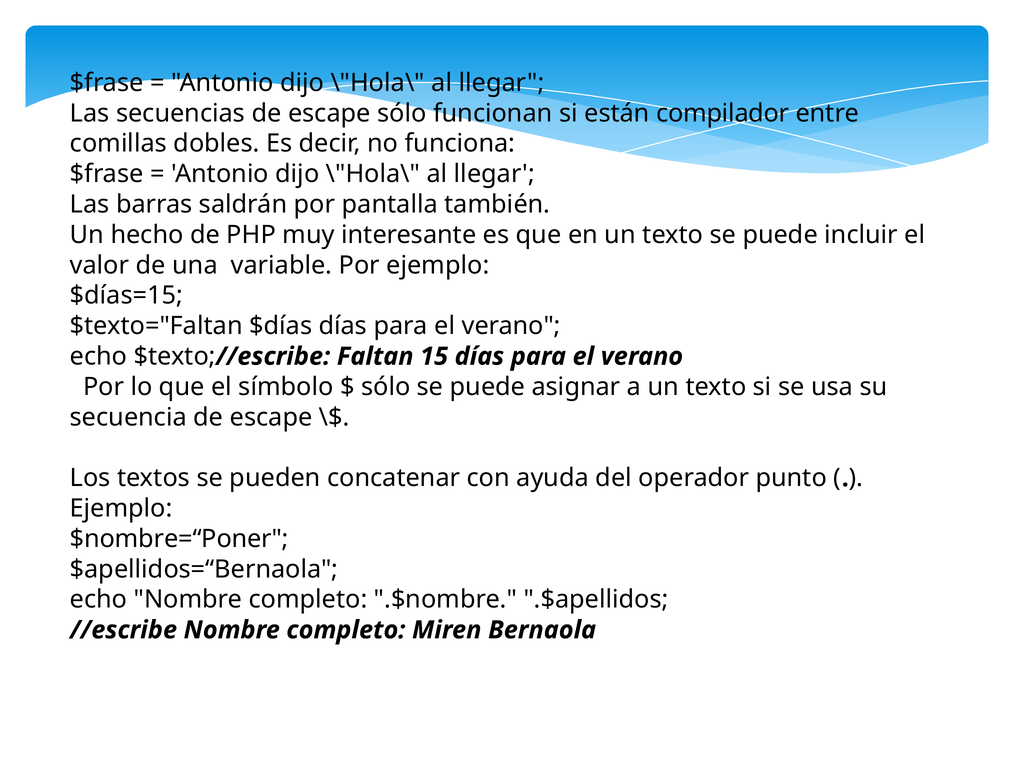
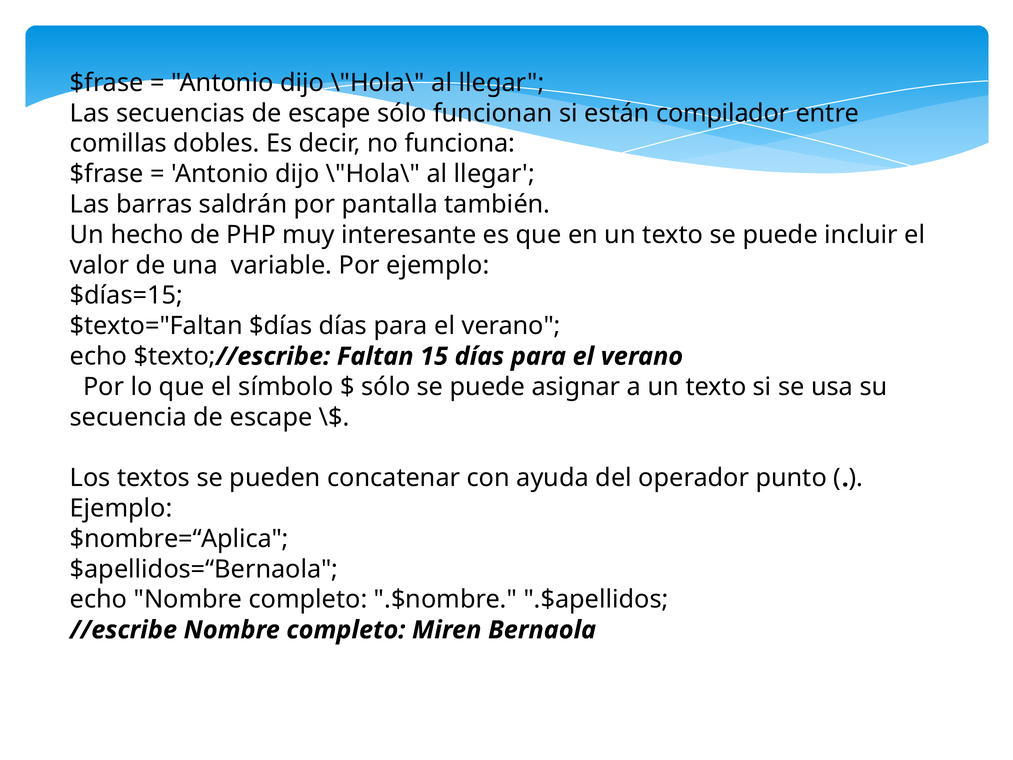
$nombre=“Poner: $nombre=“Poner -> $nombre=“Aplica (179, 539)
